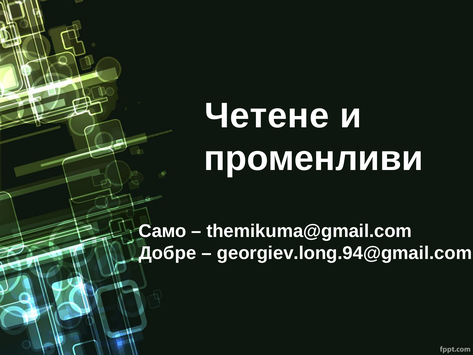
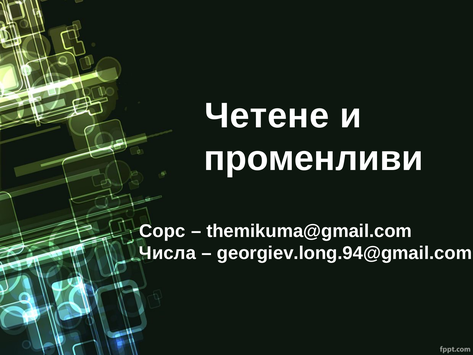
Само: Само -> Сорс (162, 231)
Добре: Добре -> Числа (168, 253)
